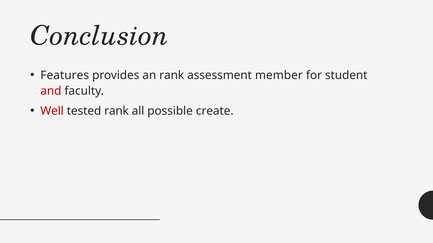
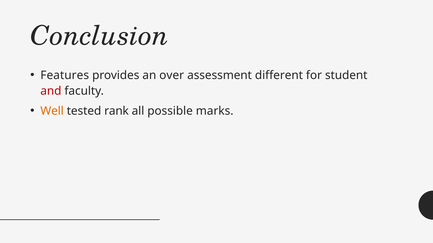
an rank: rank -> over (172, 76)
member: member -> different (279, 76)
Well colour: red -> orange (52, 111)
create: create -> marks (215, 111)
